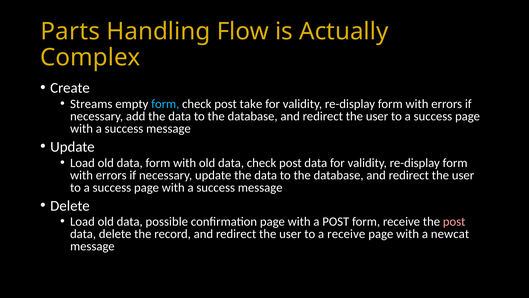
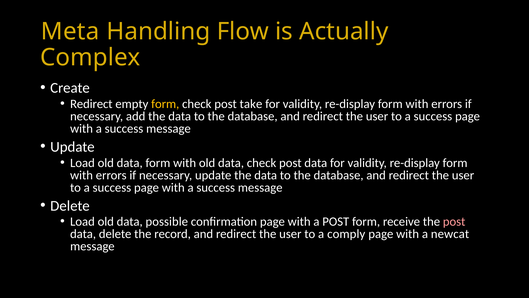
Parts: Parts -> Meta (70, 31)
Streams: Streams -> Redirect (91, 104)
form colour: light blue -> yellow (165, 104)
a receive: receive -> comply (346, 234)
